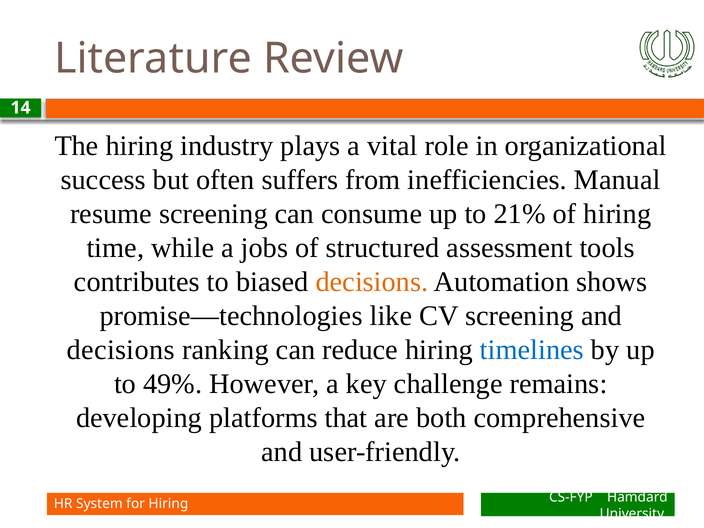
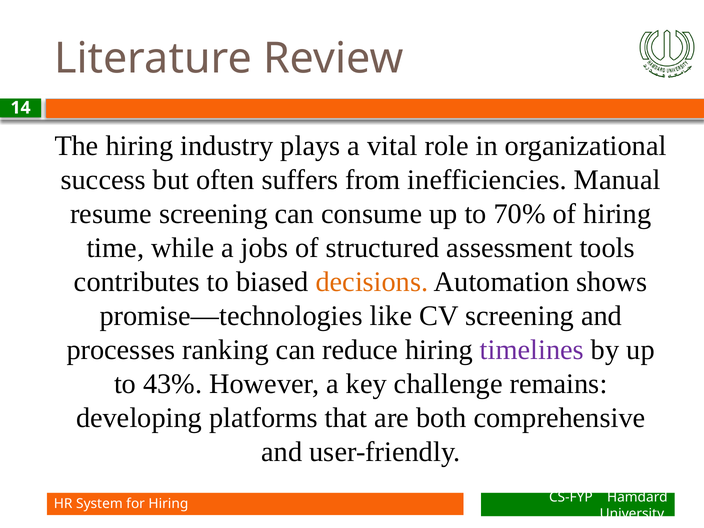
21%: 21% -> 70% (520, 214)
decisions: decisions -> processes (121, 350)
timelines colour: blue -> purple (532, 350)
49%: 49% -> 43% (173, 384)
